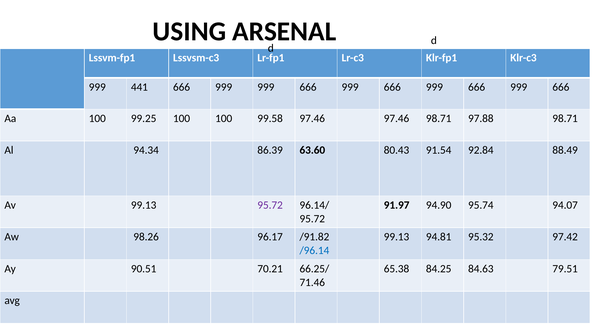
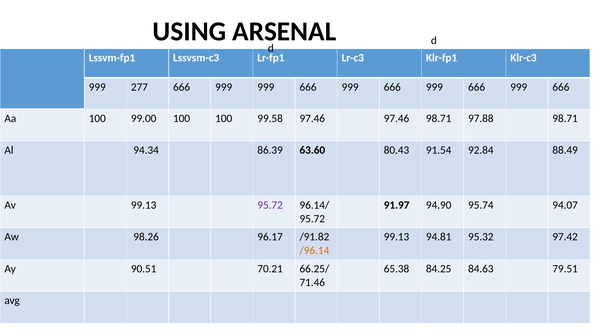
441: 441 -> 277 (139, 87)
99.25: 99.25 -> 99.00 (144, 118)
/96.14 colour: blue -> orange (314, 250)
